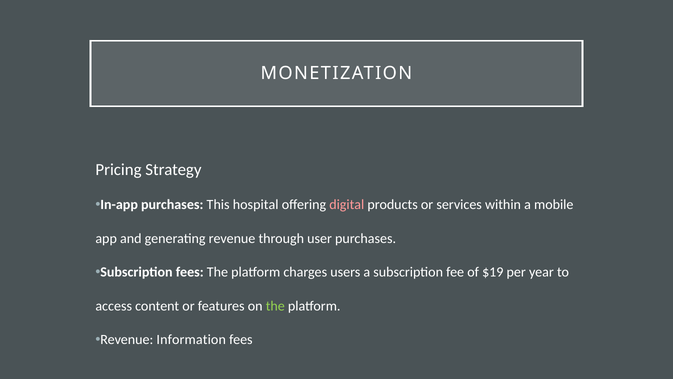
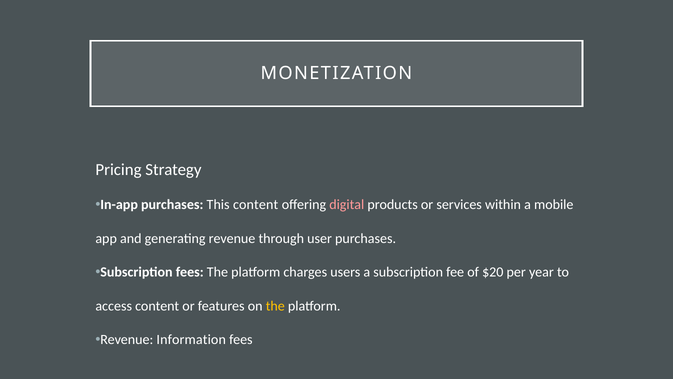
This hospital: hospital -> content (256, 205)
$19: $19 -> $20 (493, 272)
the colour: light green -> yellow (275, 306)
